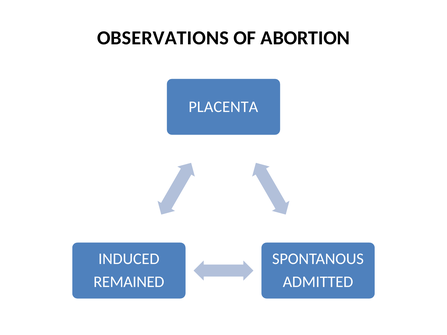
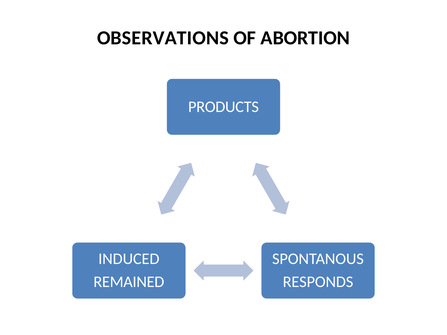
PLACENTA: PLACENTA -> PRODUCTS (223, 107)
ADMITTED: ADMITTED -> RESPONDS (318, 282)
